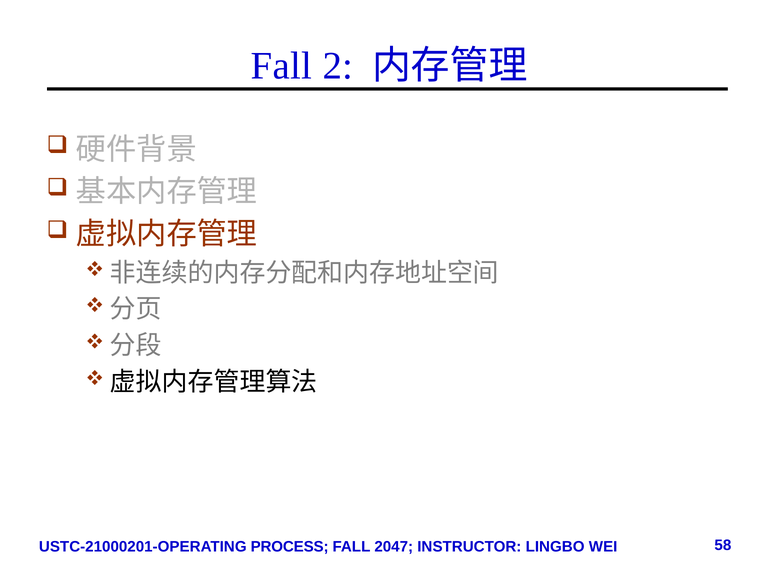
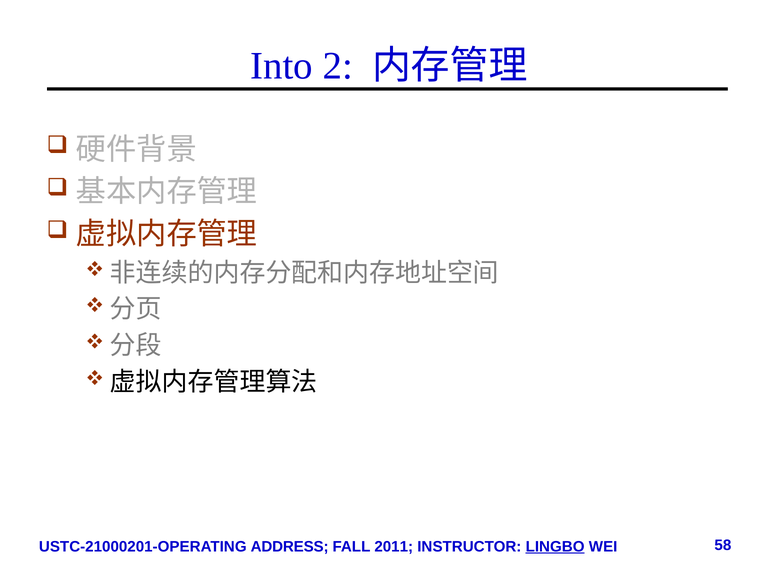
Fall: Fall -> Into (282, 66)
PROCESS: PROCESS -> ADDRESS (290, 546)
2047: 2047 -> 2011 (394, 546)
LINGBO underline: none -> present (555, 546)
